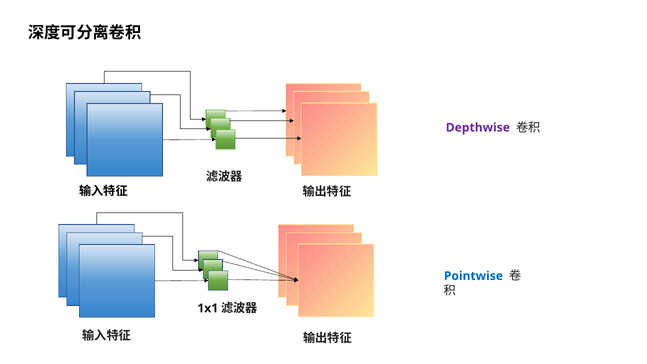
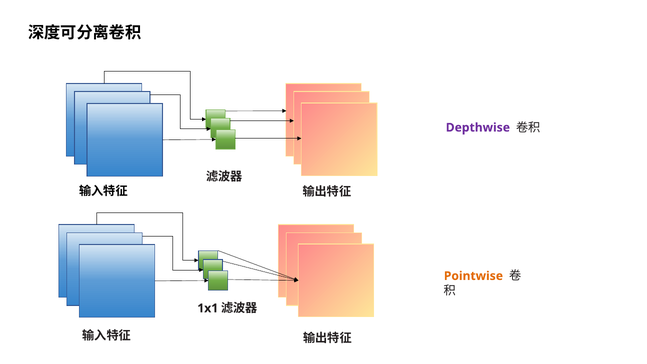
Pointwise colour: blue -> orange (473, 276)
